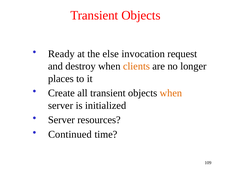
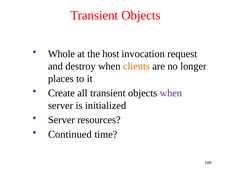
Ready: Ready -> Whole (62, 54)
else: else -> host (111, 54)
when colour: orange -> purple (171, 93)
